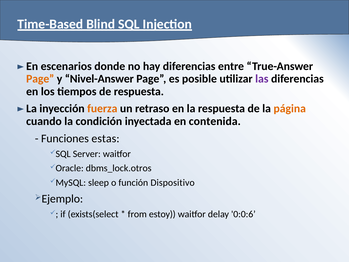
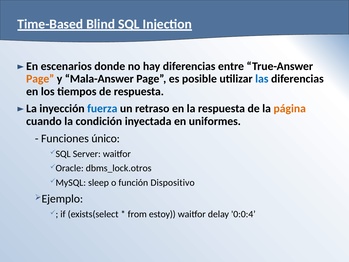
Nivel-Answer: Nivel-Answer -> Mala-Answer (99, 79)
las colour: purple -> blue (262, 79)
fuerza colour: orange -> blue (102, 109)
contenida: contenida -> uniformes (215, 121)
estas: estas -> único (106, 138)
0:0:6: 0:0:6 -> 0:0:4 (243, 214)
